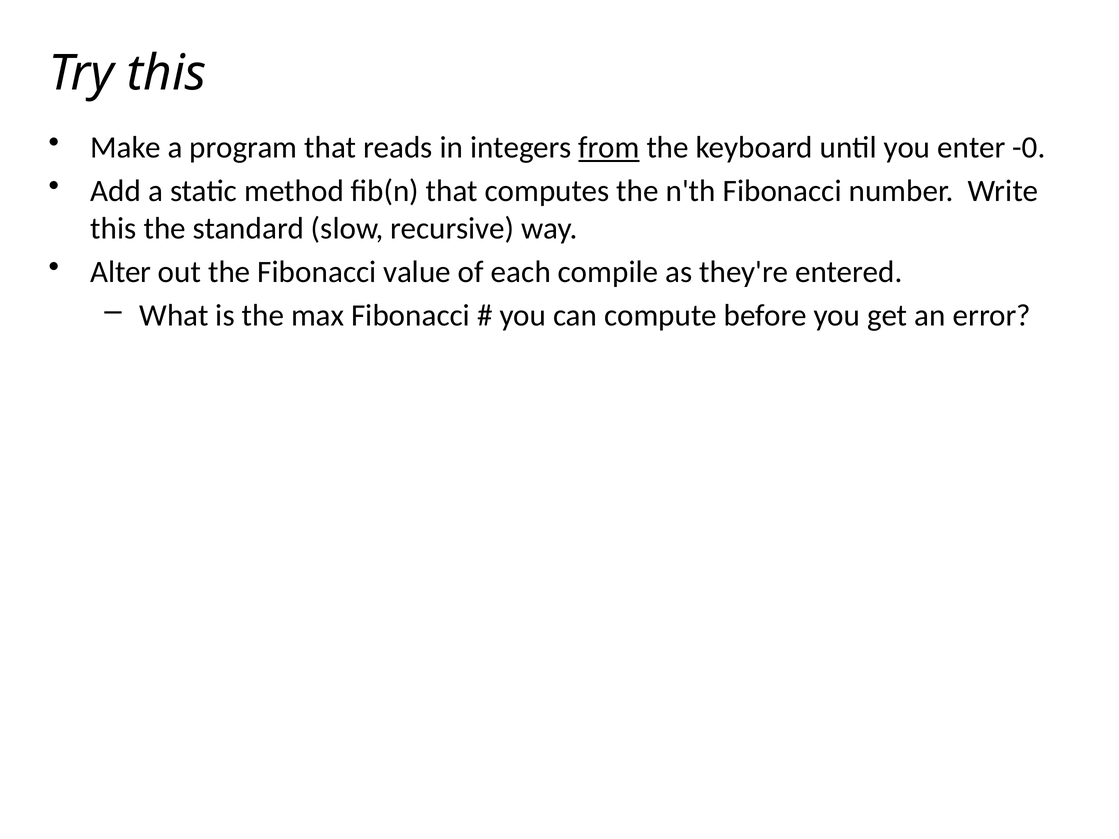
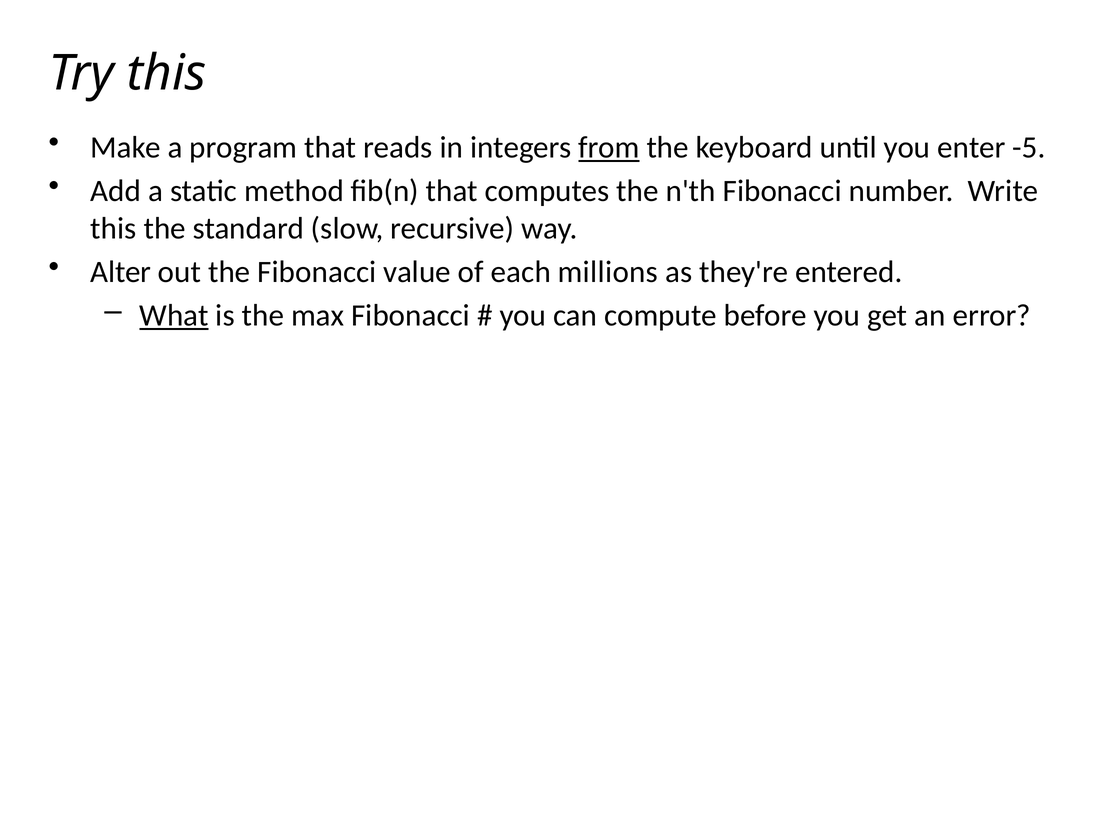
-0: -0 -> -5 (1029, 148)
compile: compile -> millions (608, 272)
What underline: none -> present (174, 316)
